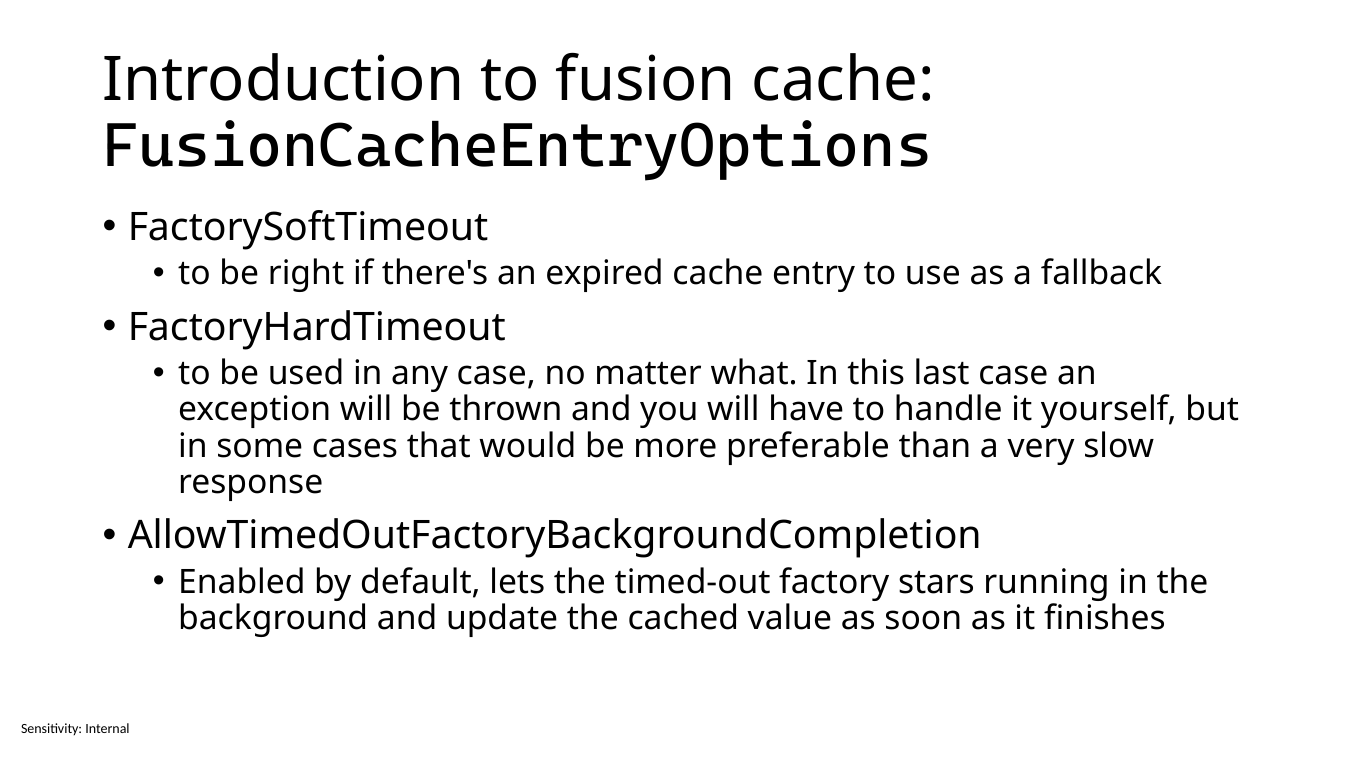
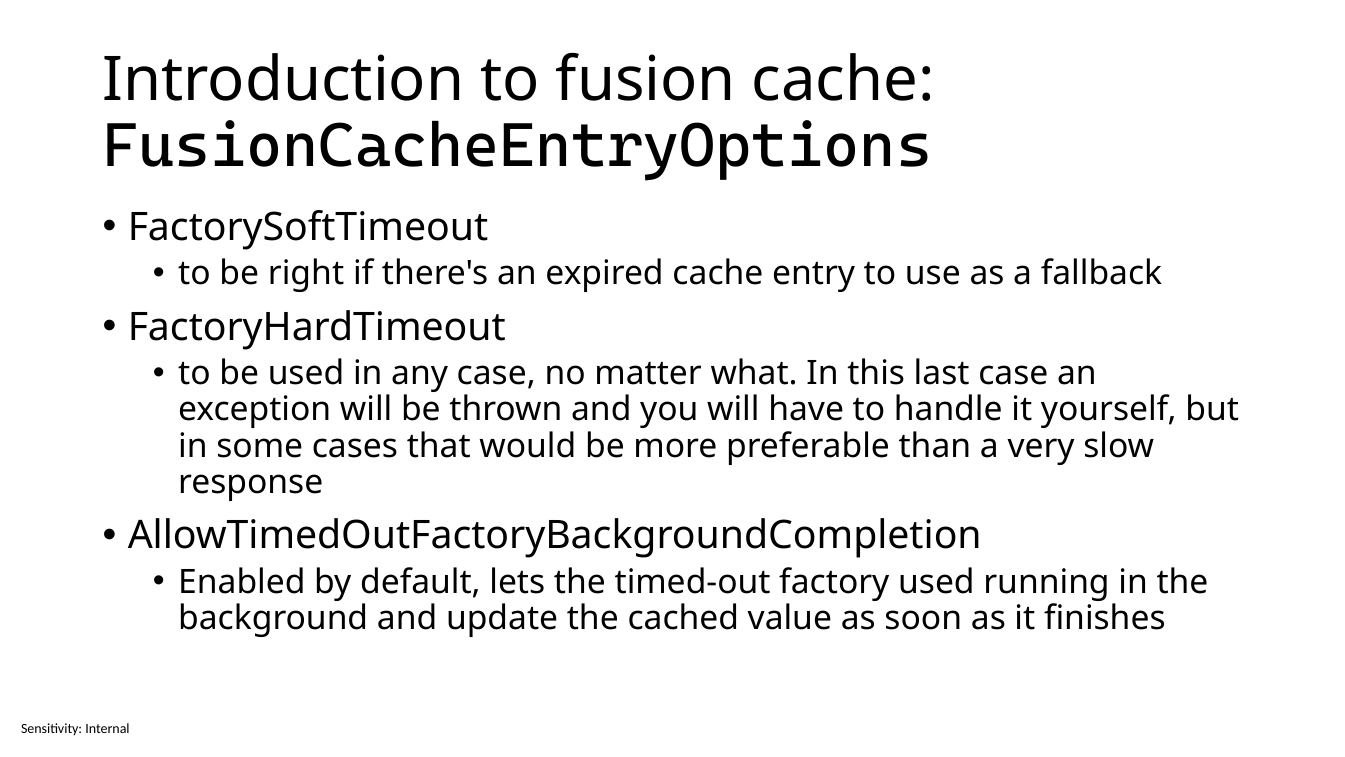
factory stars: stars -> used (936, 582)
